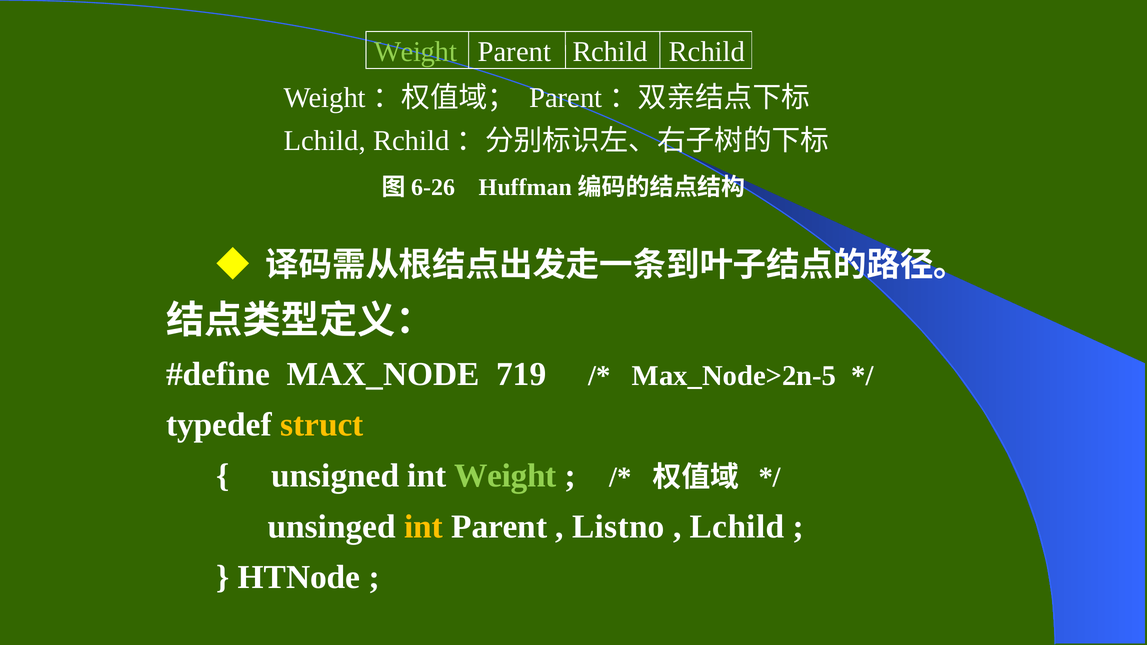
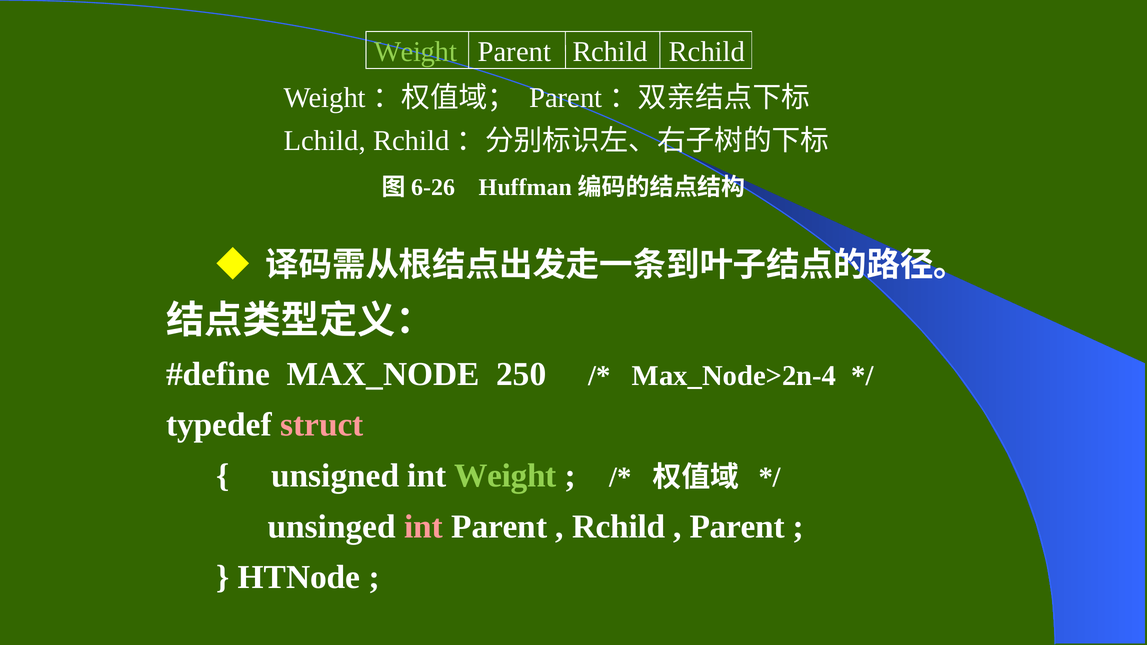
719: 719 -> 250 (521, 374)
Max_Node>2n-5: Max_Node>2n-5 -> Max_Node>2n-4 (734, 376)
struct colour: yellow -> pink (322, 425)
int colour: yellow -> pink (424, 527)
Listno: Listno -> Rchild (619, 527)
Lchild: Lchild -> Parent (737, 527)
